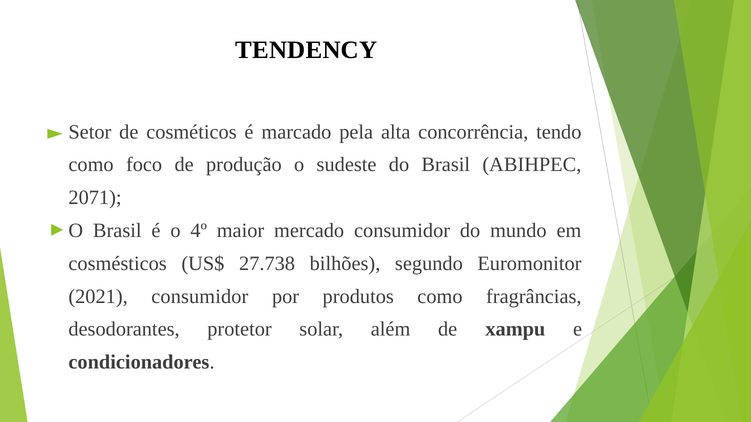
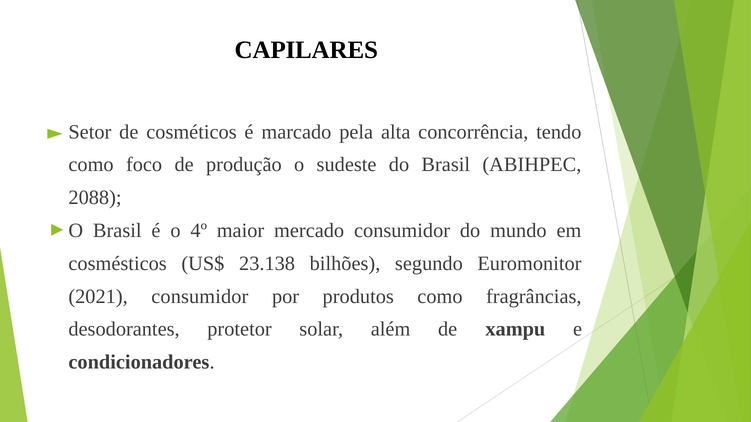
TENDENCY: TENDENCY -> CAPILARES (306, 50)
2071: 2071 -> 2088 (95, 198)
27.738: 27.738 -> 23.138 (267, 264)
